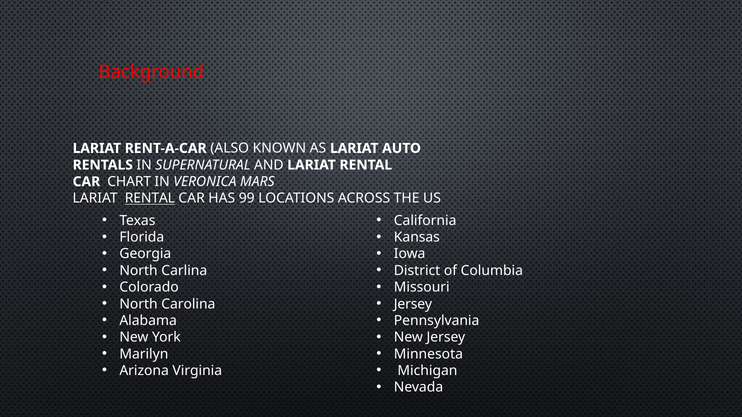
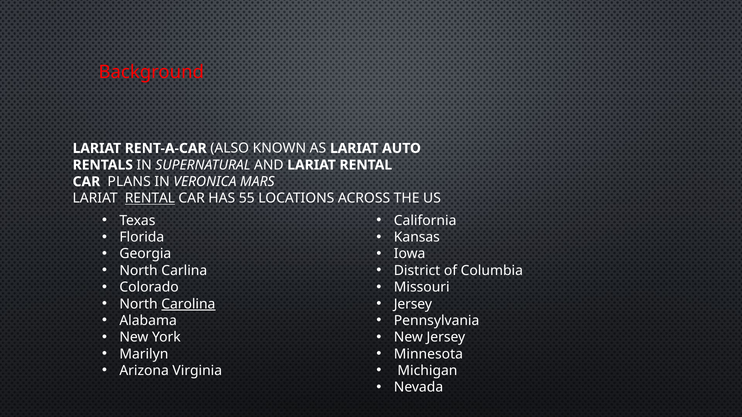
CHART: CHART -> PLANS (129, 182)
99: 99 -> 55 (247, 199)
Carolina underline: none -> present (188, 304)
